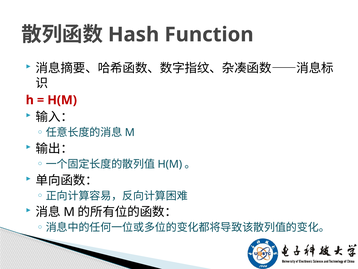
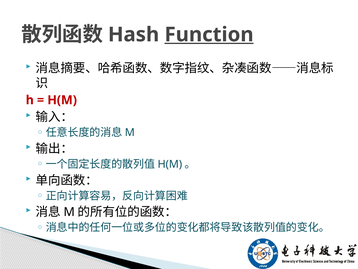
Function underline: none -> present (209, 35)
